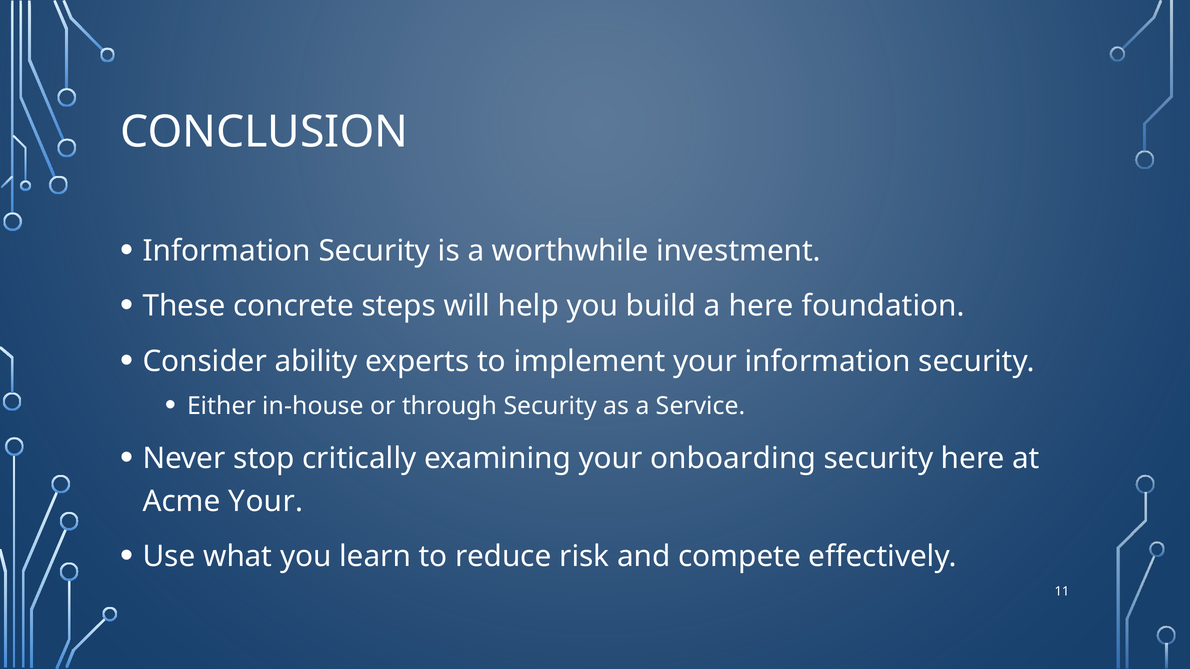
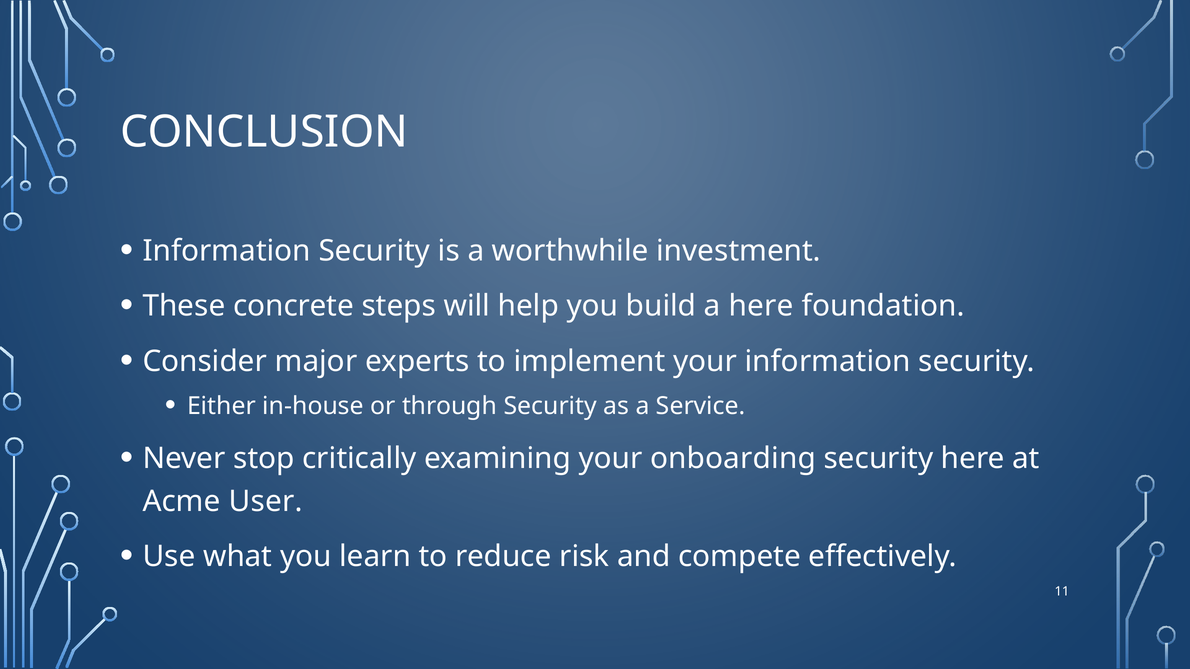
ability: ability -> major (316, 362)
Acme Your: Your -> User (266, 502)
